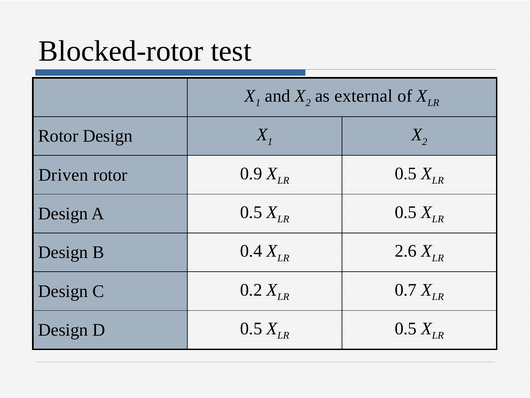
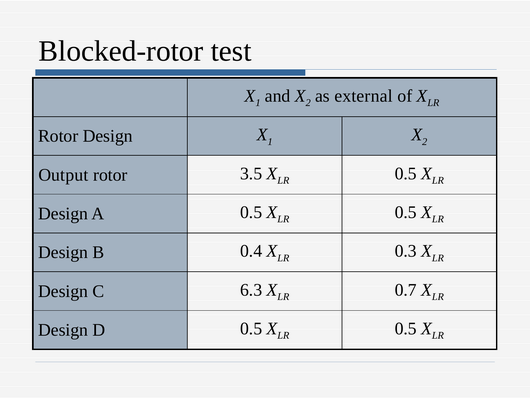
Driven: Driven -> Output (63, 175)
0.9: 0.9 -> 3.5 (251, 173)
2.6: 2.6 -> 0.3 (406, 251)
0.2: 0.2 -> 6.3 (251, 289)
